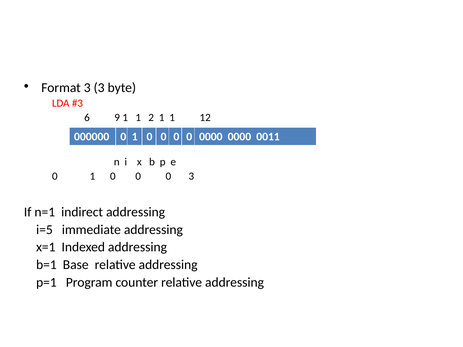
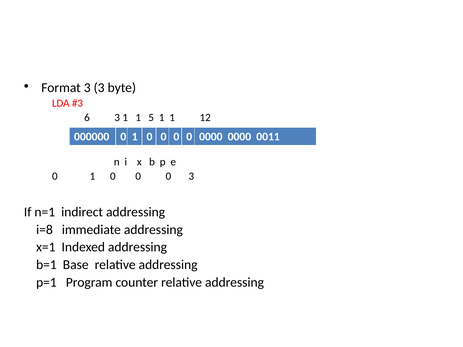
6 9: 9 -> 3 (117, 118)
2: 2 -> 5 (151, 118)
i=5: i=5 -> i=8 (44, 230)
